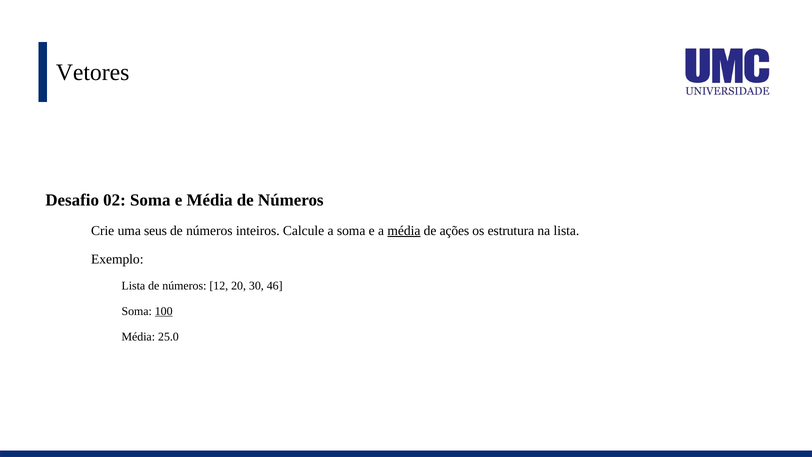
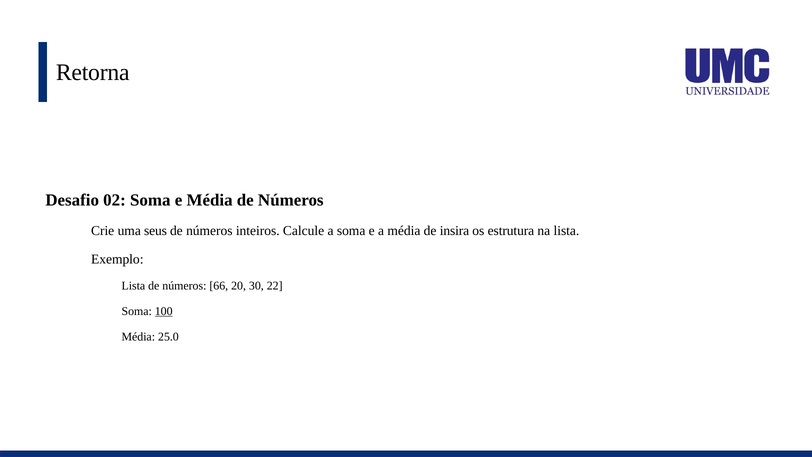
Vetores: Vetores -> Retorna (93, 73)
média underline: present -> none (404, 230)
ações: ações -> insira (454, 230)
12: 12 -> 66 (219, 285)
46: 46 -> 22 (275, 285)
